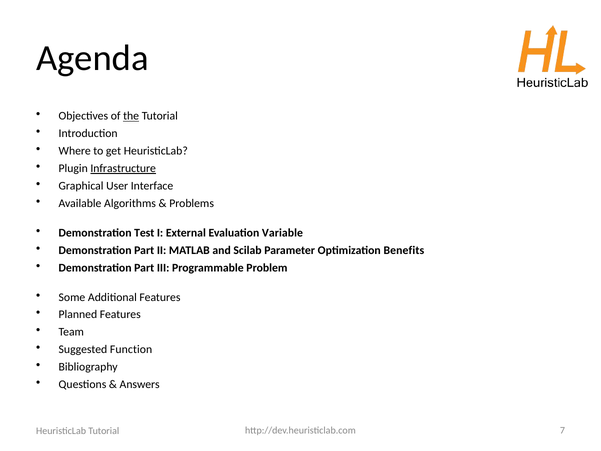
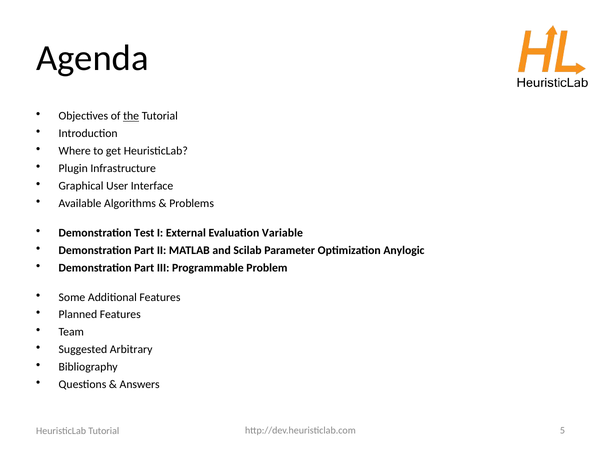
Infrastructure underline: present -> none (123, 168)
Benefits: Benefits -> Anylogic (404, 250)
Function: Function -> Arbitrary (131, 349)
7: 7 -> 5 (562, 430)
